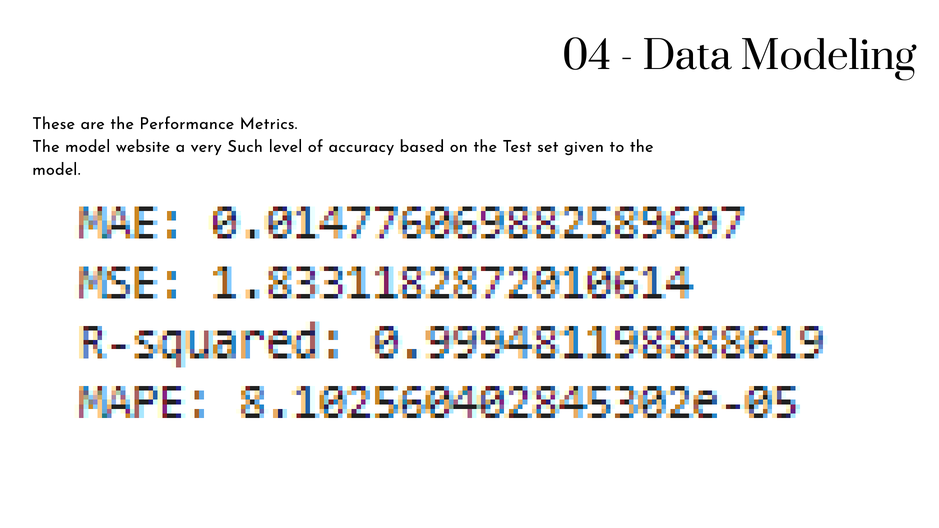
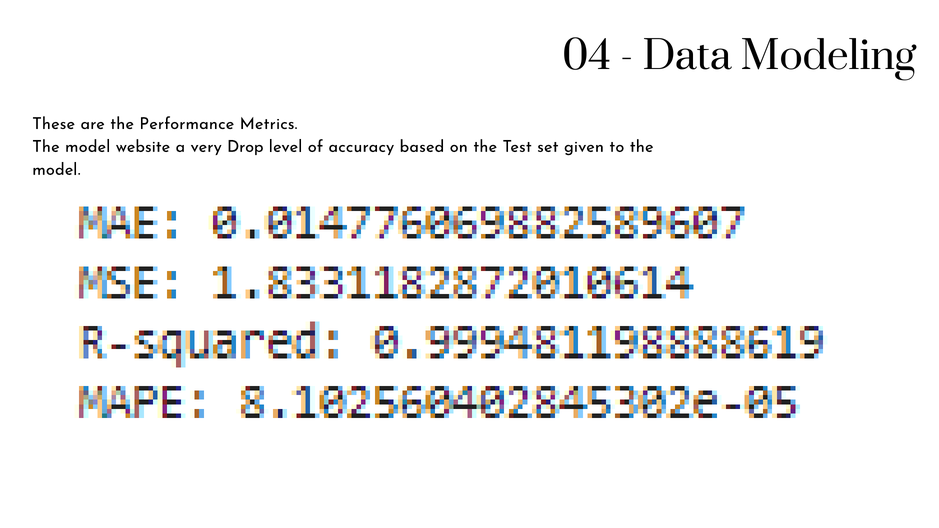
Such: Such -> Drop (245, 147)
